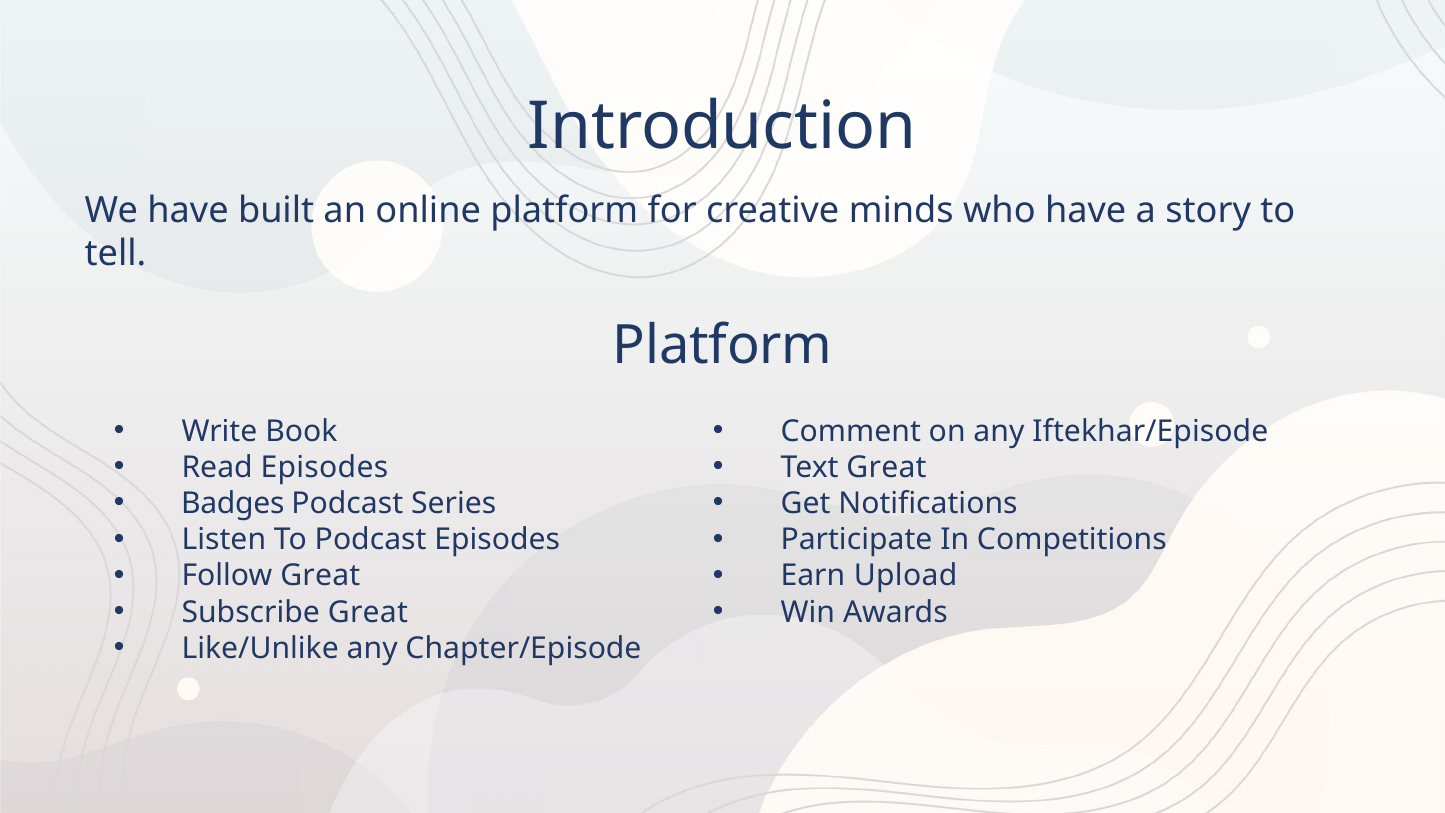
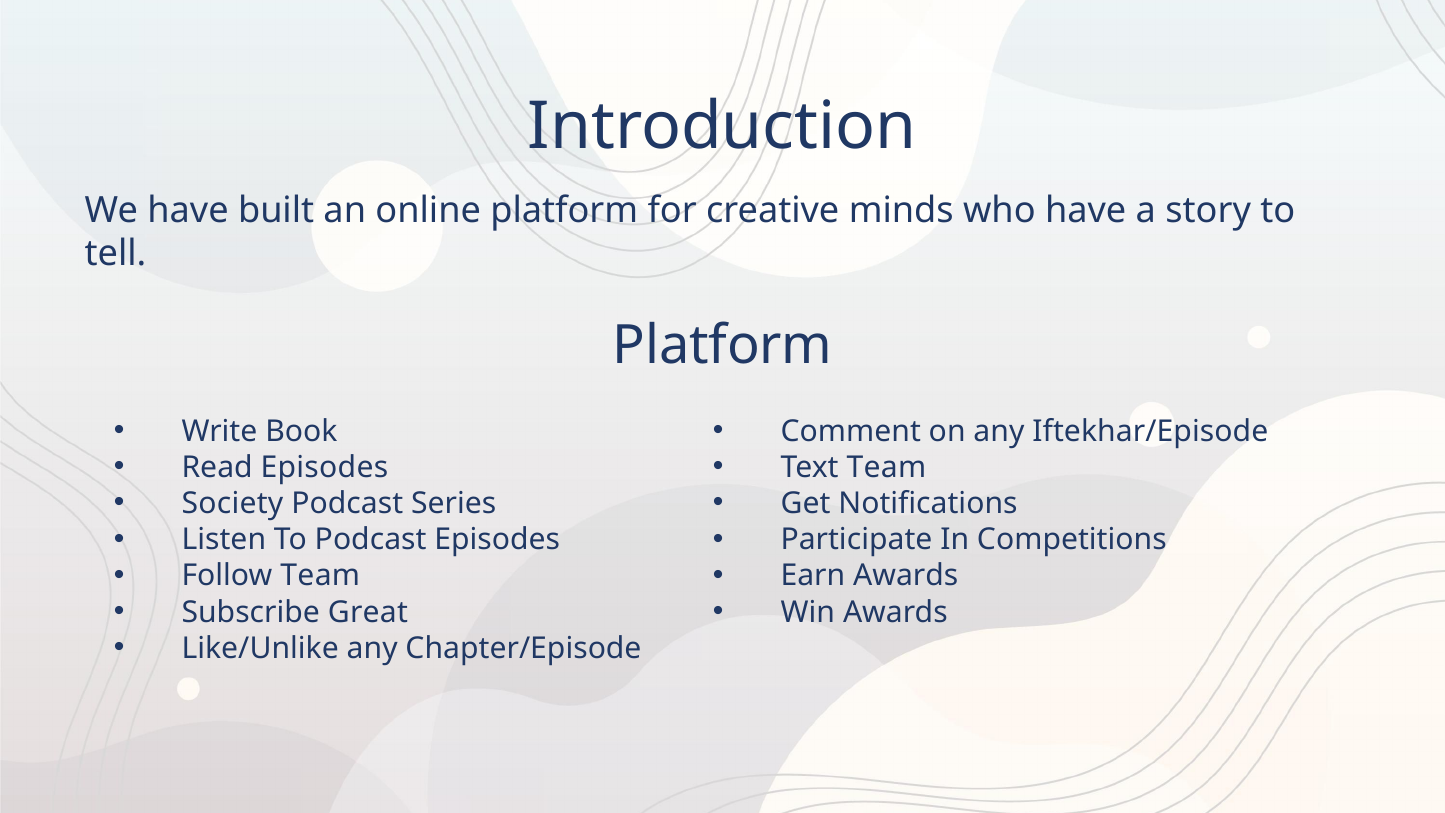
Text Great: Great -> Team (886, 467)
Badges: Badges -> Society (232, 504)
Follow Great: Great -> Team (320, 576)
Earn Upload: Upload -> Awards (906, 576)
